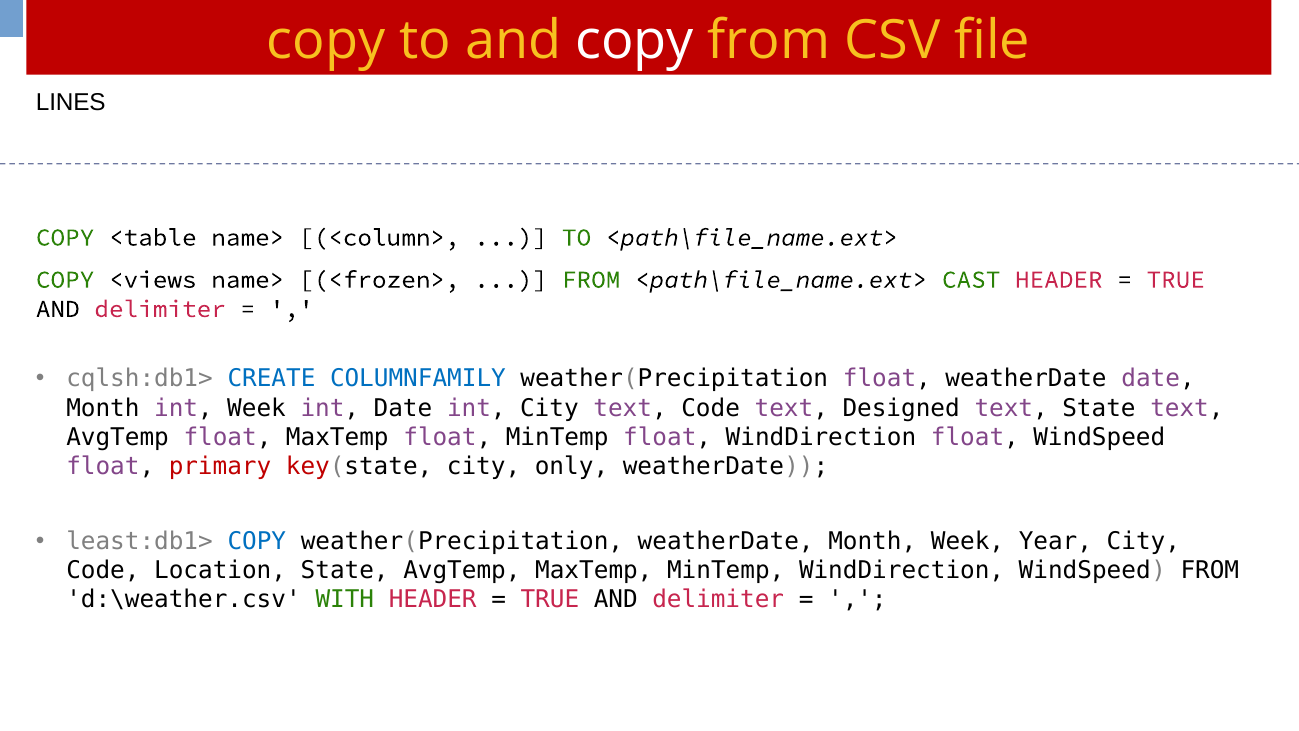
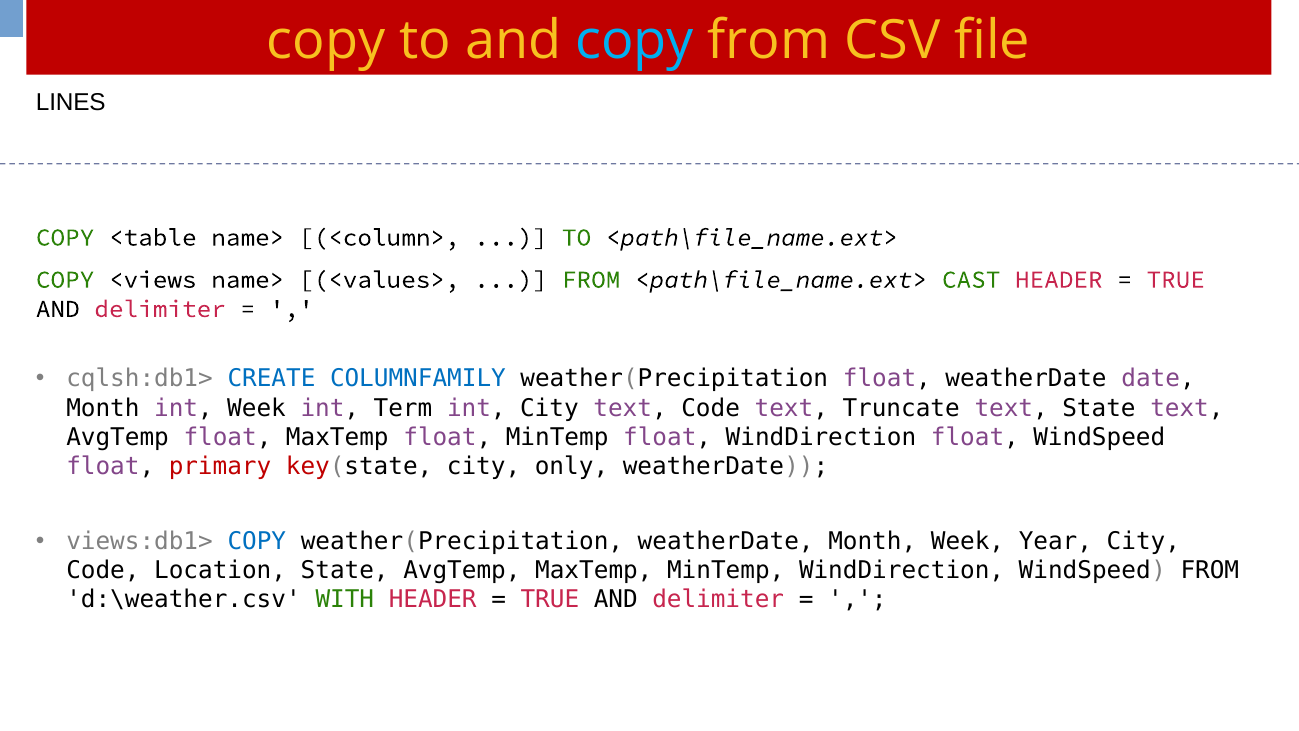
copy colour: white -> light blue (634, 41)
<frozen>: <frozen> -> <values> (379, 280)
int Date: Date -> Term (403, 408)
Designed: Designed -> Truncate (901, 408)
least:db1>: least:db1> -> views:db1> (140, 541)
